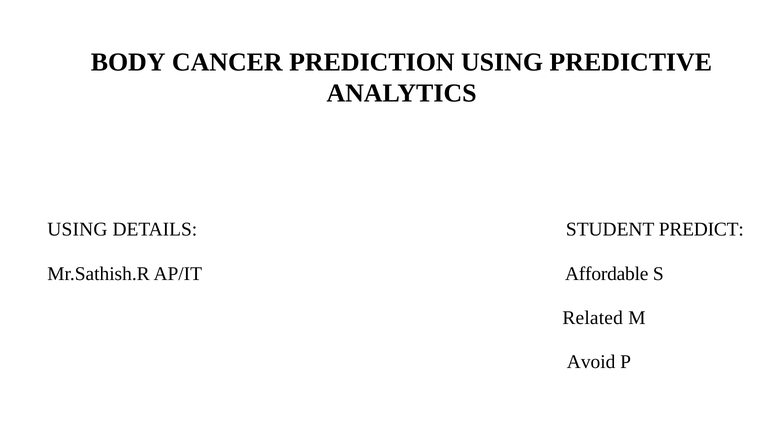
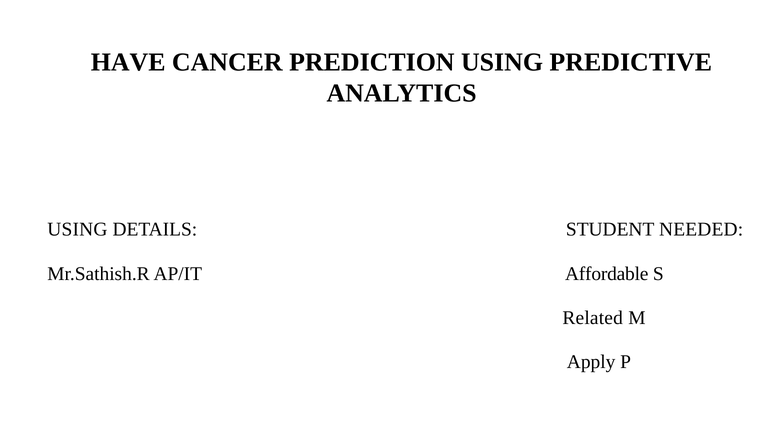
BODY: BODY -> HAVE (128, 62)
PREDICT: PREDICT -> NEEDED (701, 230)
Avoid: Avoid -> Apply (591, 362)
